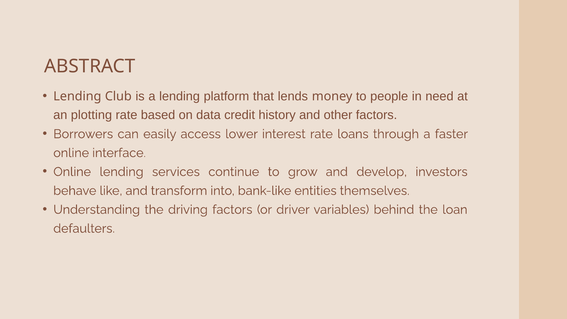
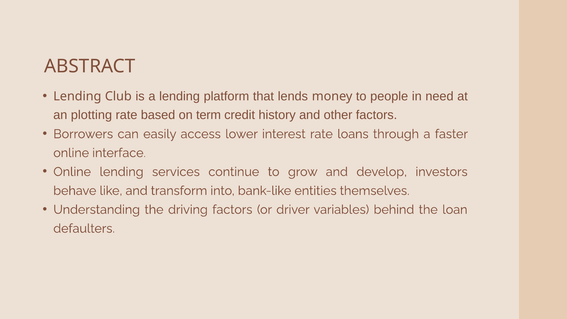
data: data -> term (209, 115)
